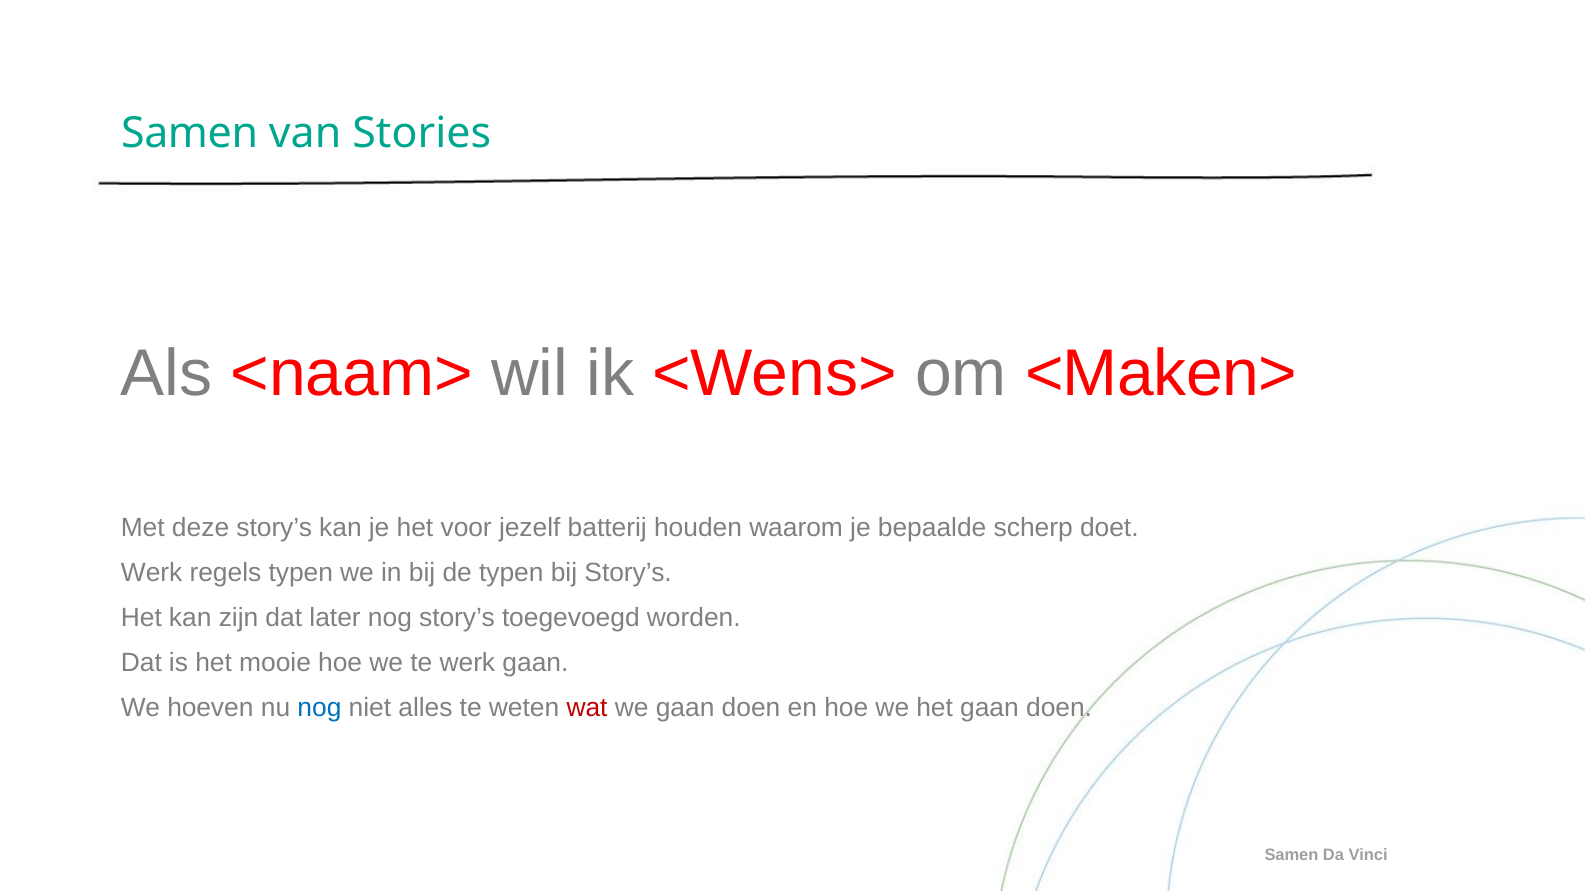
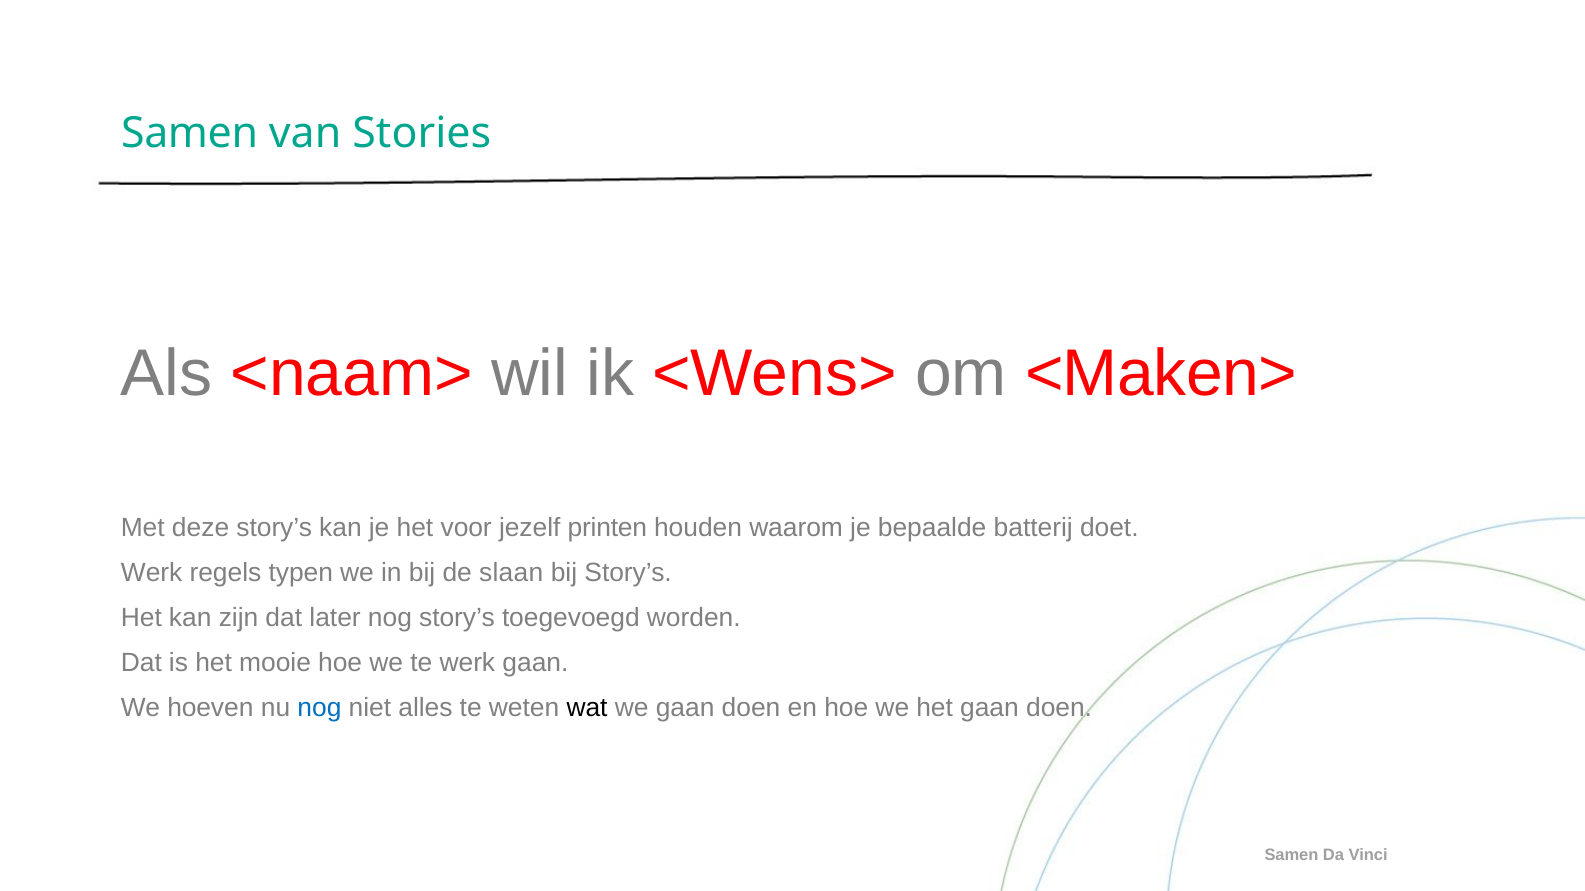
batterij: batterij -> printen (607, 529)
scherp: scherp -> batterij (1033, 529)
de typen: typen -> slaan (511, 574)
wat colour: red -> black (587, 708)
